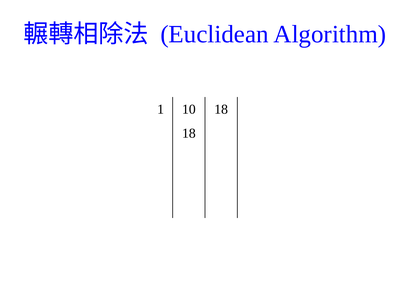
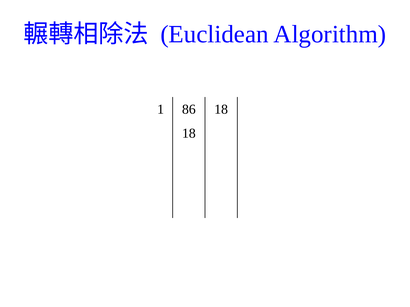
10: 10 -> 86 (189, 109)
